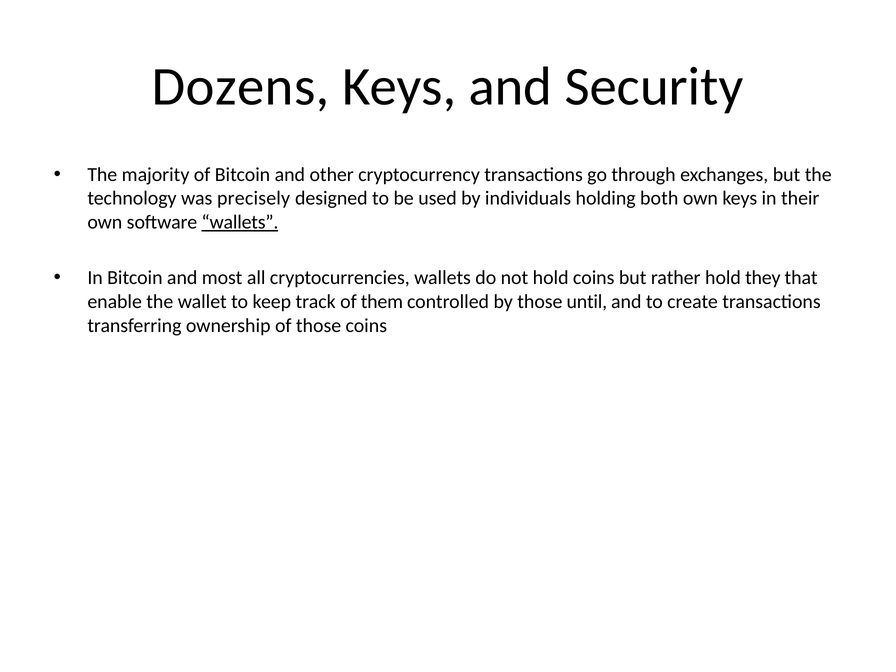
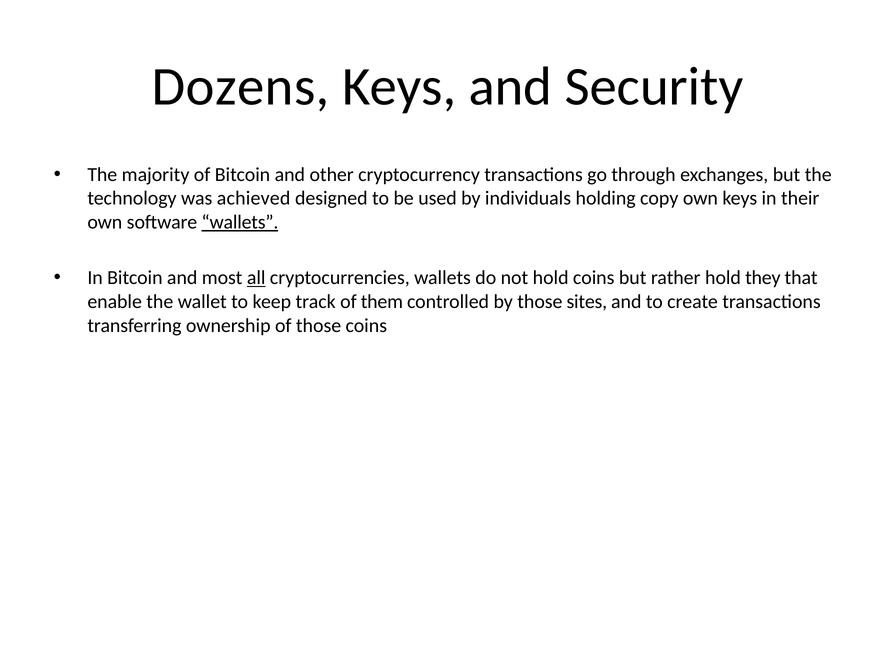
precisely: precisely -> achieved (254, 198)
both: both -> copy (659, 198)
all underline: none -> present (256, 278)
until: until -> sites (587, 302)
